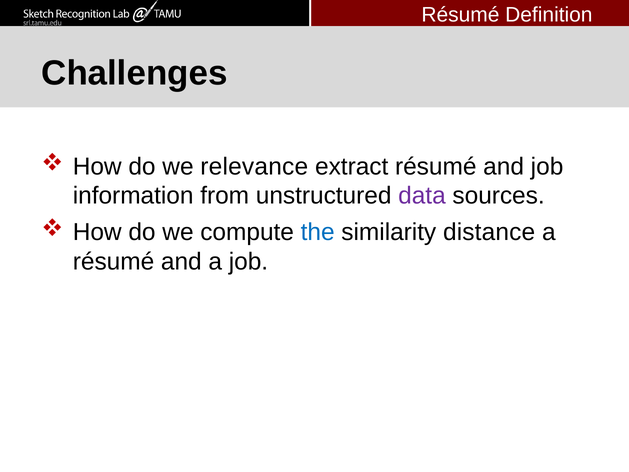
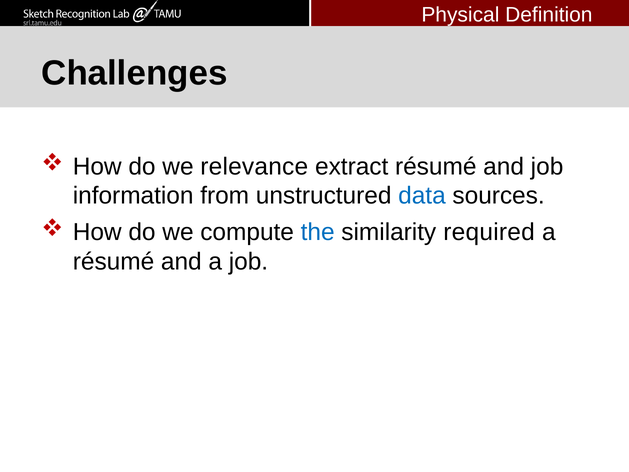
Résumé: Résumé -> Physical (460, 15)
data colour: purple -> blue (422, 196)
distance: distance -> required (489, 232)
